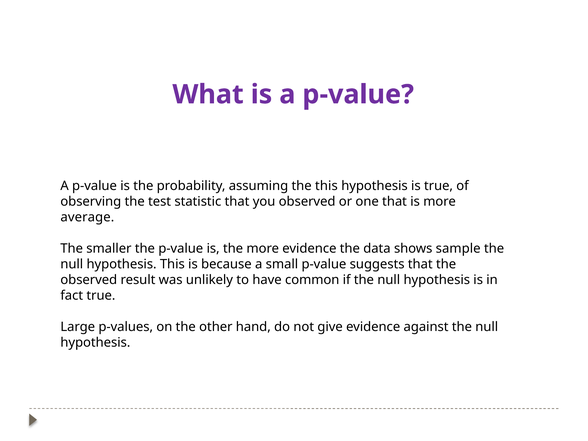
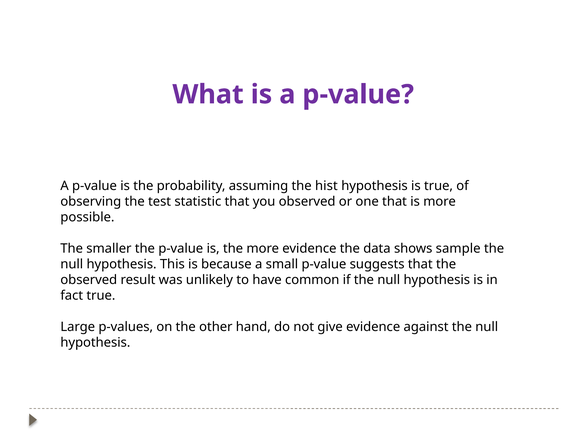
the this: this -> hist (326, 186)
average: average -> possible (87, 217)
